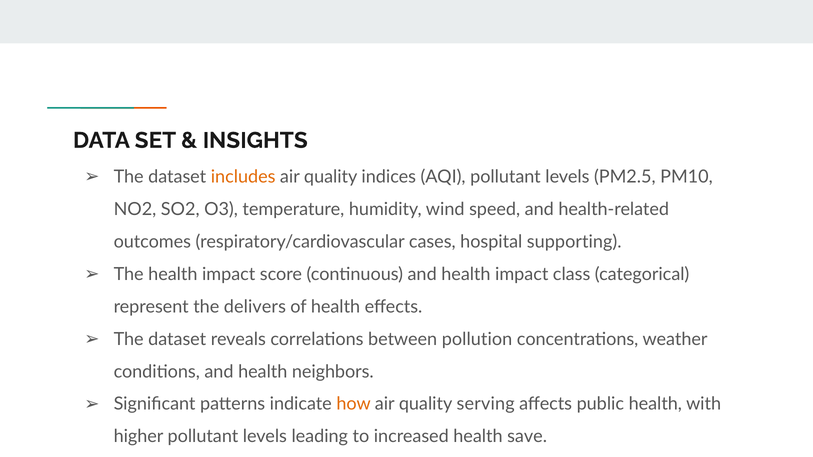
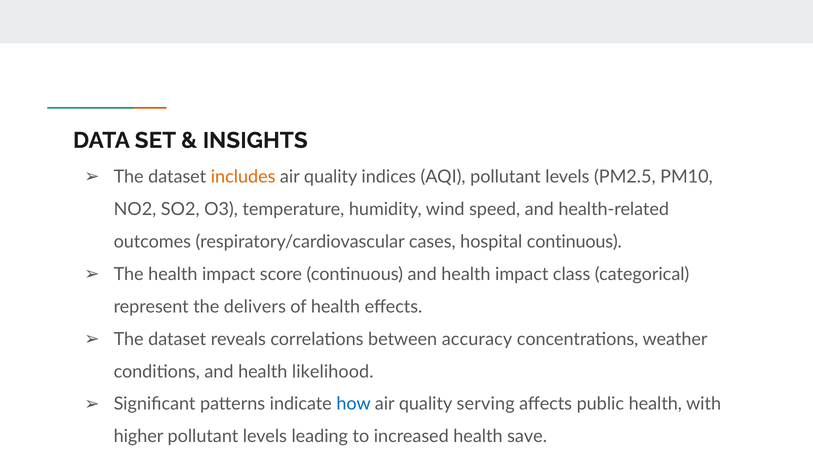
hospital supporting: supporting -> continuous (574, 242)
pollution: pollution -> accuracy (477, 339)
neighbors: neighbors -> likelihood (333, 372)
how colour: orange -> blue (354, 404)
